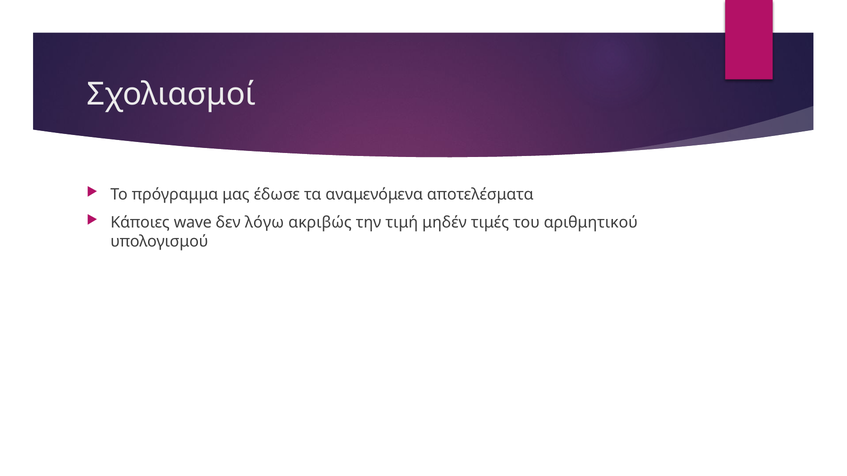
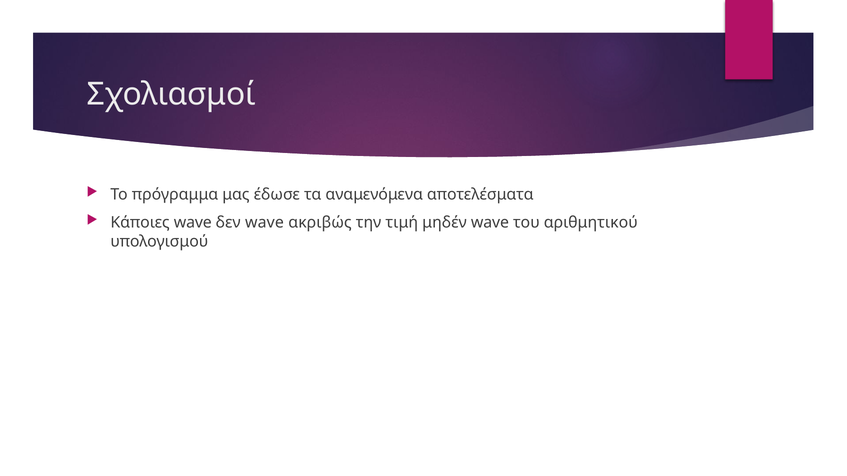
δεν λόγω: λόγω -> wave (264, 223)
μηδέν τιμές: τιμές -> wave (490, 223)
